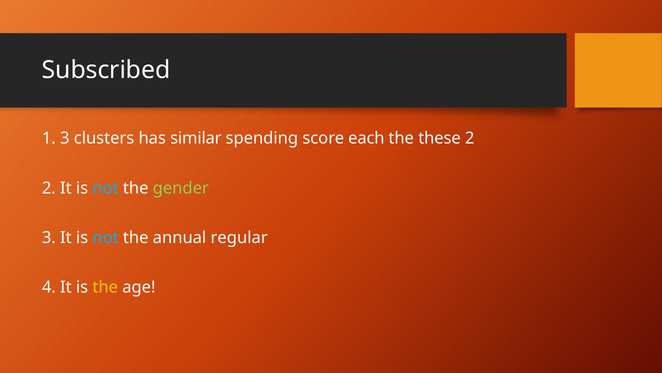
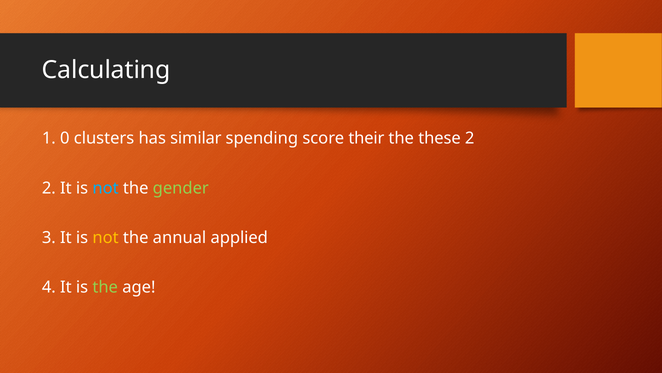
Subscribed: Subscribed -> Calculating (106, 70)
1 3: 3 -> 0 (65, 138)
each: each -> their (366, 138)
not colour: light blue -> yellow (106, 237)
regular: regular -> applied (239, 237)
the colour: yellow -> light green (105, 287)
